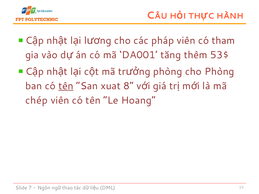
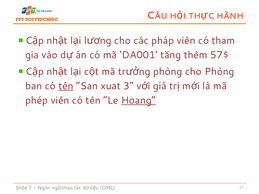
53$: 53$ -> 57$ (220, 55)
8: 8 -> 3 (129, 86)
chép: chép -> phép (37, 101)
Hoang underline: none -> present (138, 101)
